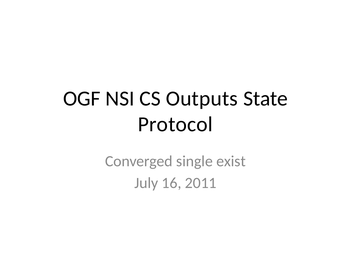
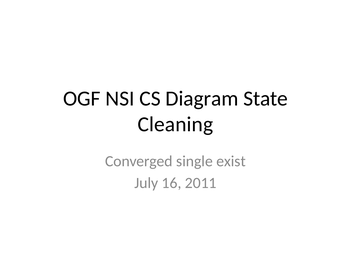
Outputs: Outputs -> Diagram (202, 99)
Protocol: Protocol -> Cleaning (175, 124)
